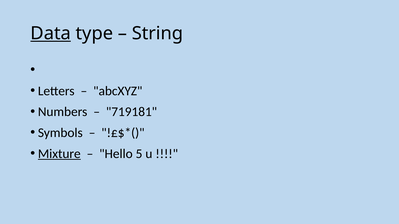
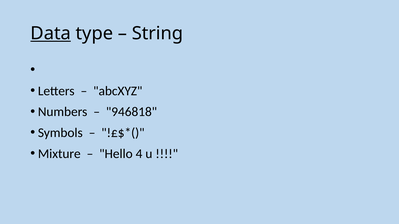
719181: 719181 -> 946818 (132, 112)
Mixture underline: present -> none (59, 154)
5: 5 -> 4 (139, 154)
